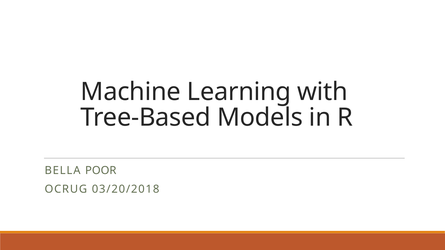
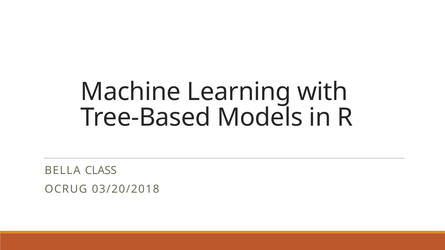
POOR: POOR -> CLASS (101, 171)
